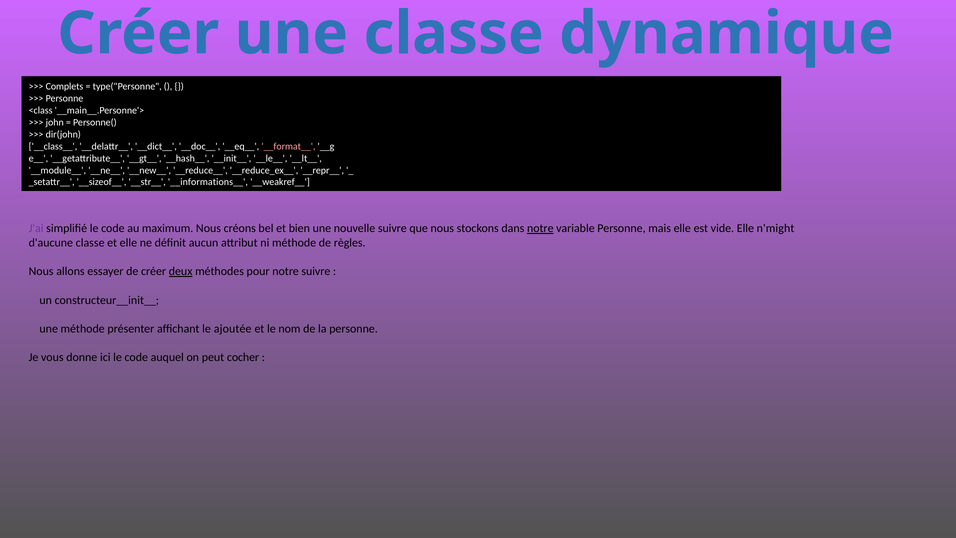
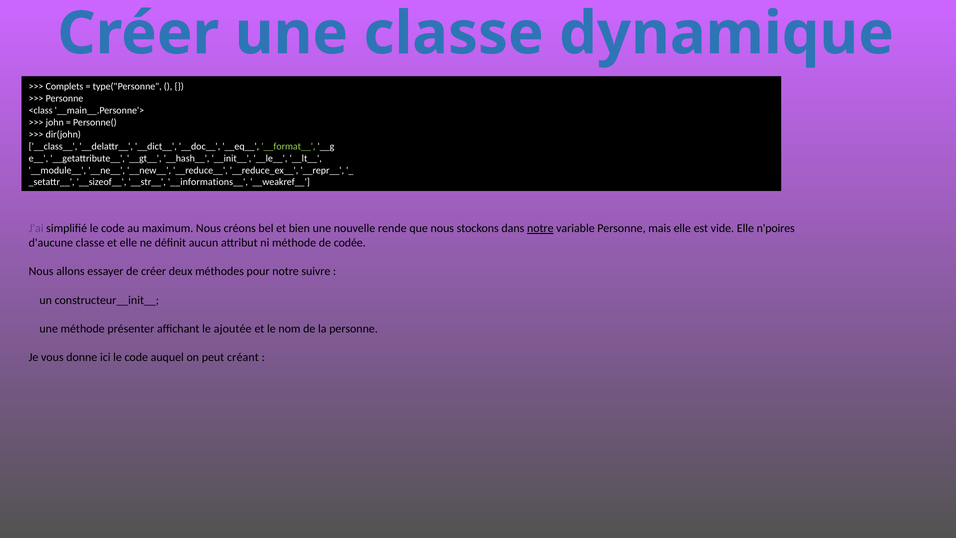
__format__ colour: pink -> light green (288, 146)
nouvelle suivre: suivre -> rende (392, 228)
n'might: n'might -> n'poires (776, 228)
règles: règles -> codée (350, 243)
deux underline: present -> none (181, 271)
cocher: cocher -> créant (243, 357)
